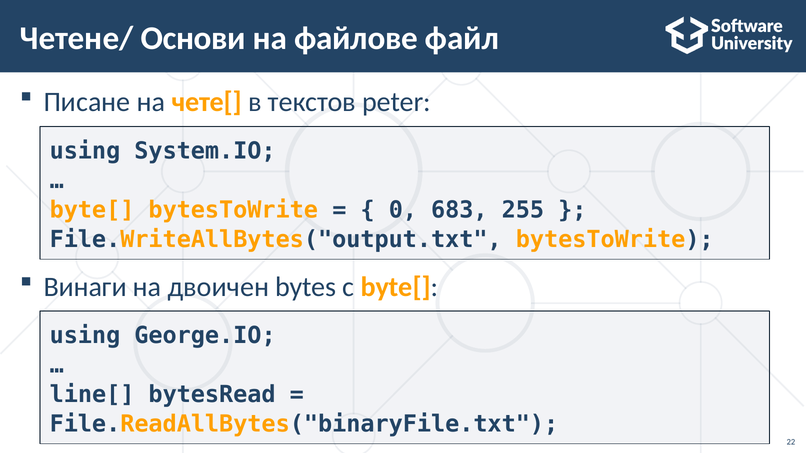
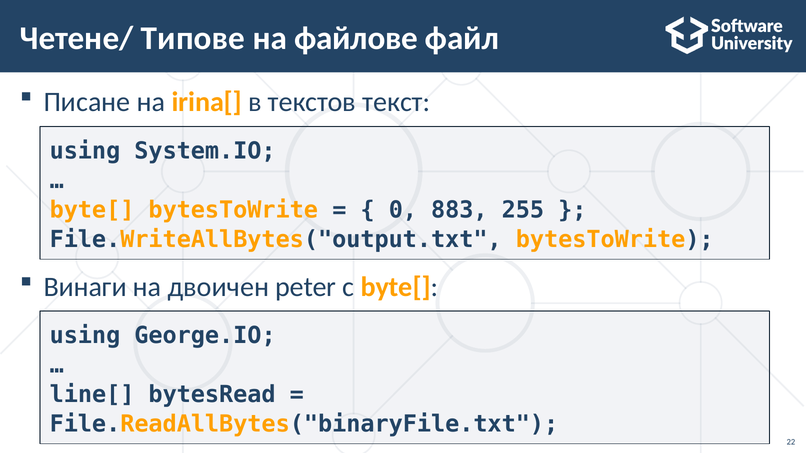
Основи: Основи -> Типове (193, 38)
чете[: чете[ -> irina[ (207, 102)
peter: peter -> текст (396, 102)
683: 683 -> 883 (459, 210)
bytes: bytes -> peter (306, 287)
